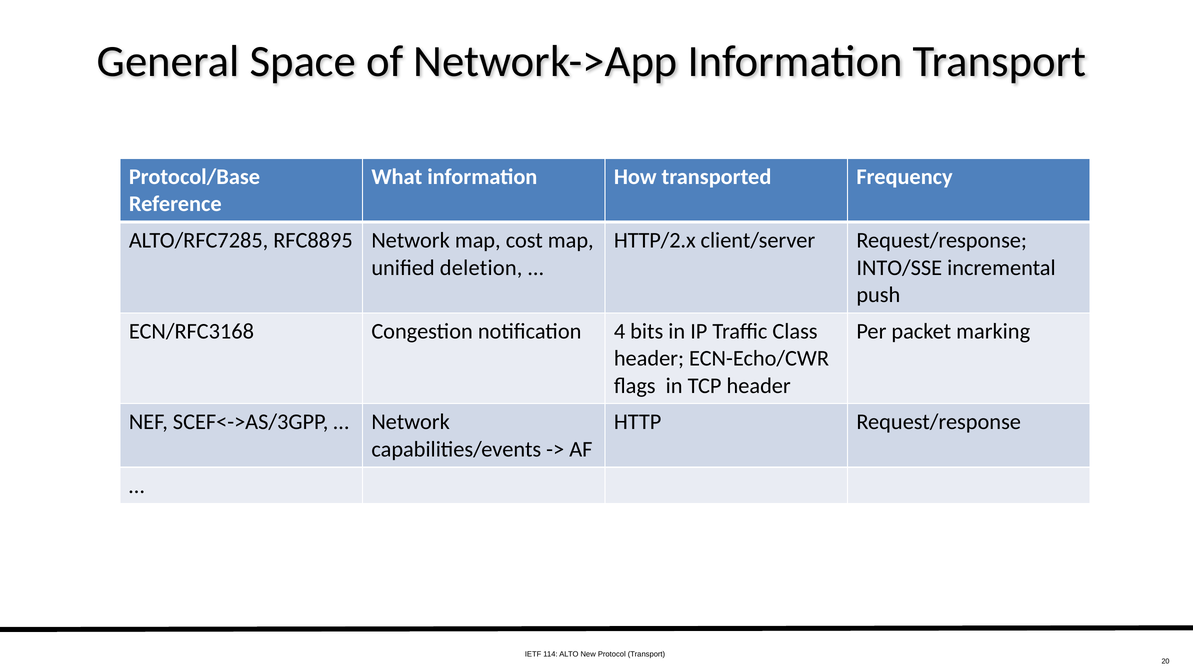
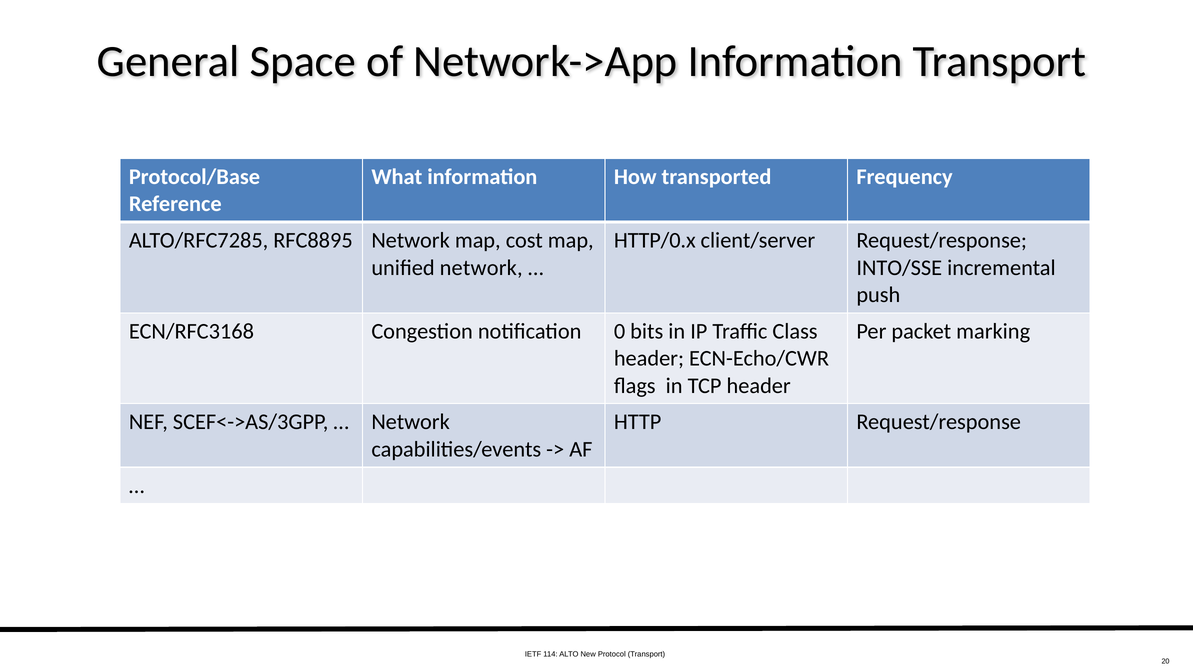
HTTP/2.x: HTTP/2.x -> HTTP/0.x (655, 240)
unified deletion: deletion -> network (481, 268)
4: 4 -> 0 (620, 331)
